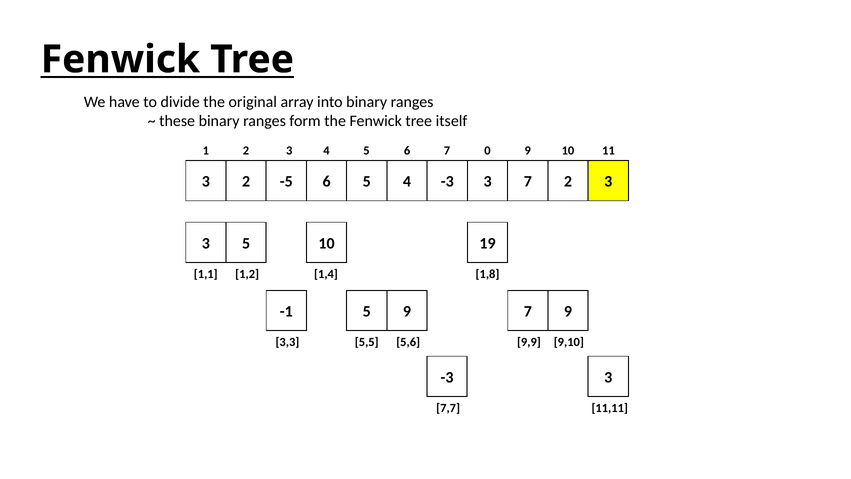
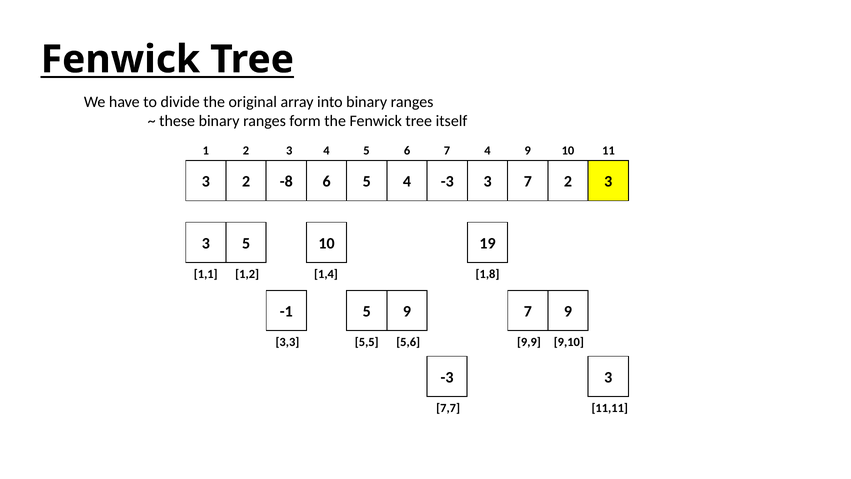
7 0: 0 -> 4 (488, 150)
-5: -5 -> -8 (286, 182)
